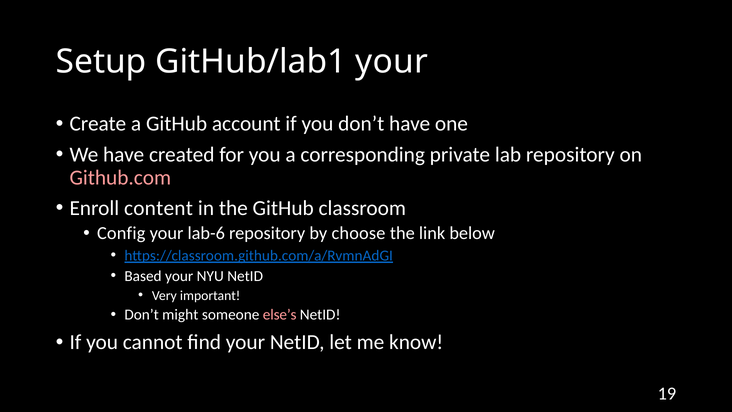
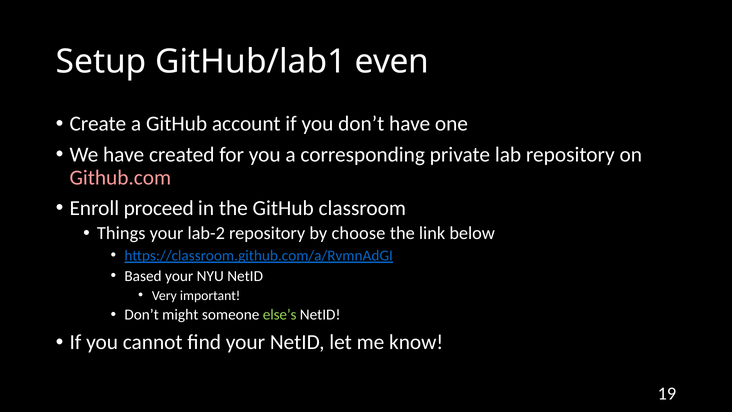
GitHub/lab1 your: your -> even (392, 61)
content: content -> proceed (159, 208)
Config: Config -> Things (121, 233)
lab-6: lab-6 -> lab-2 (206, 233)
else’s colour: pink -> light green (280, 315)
